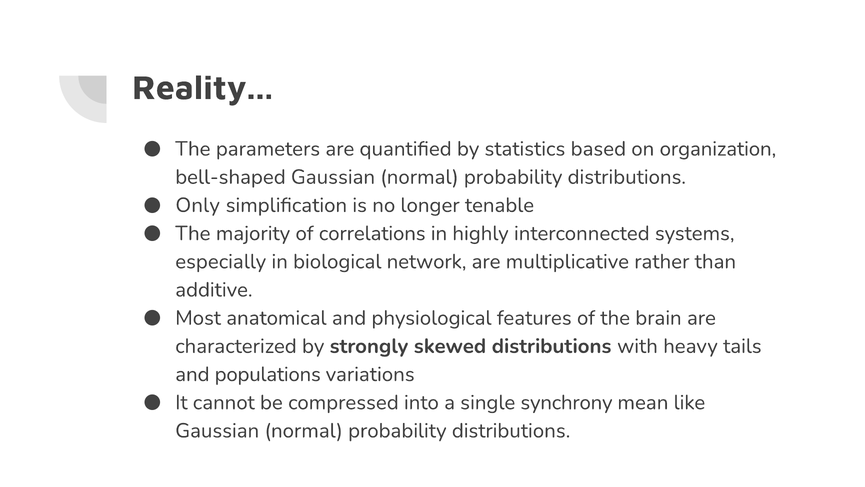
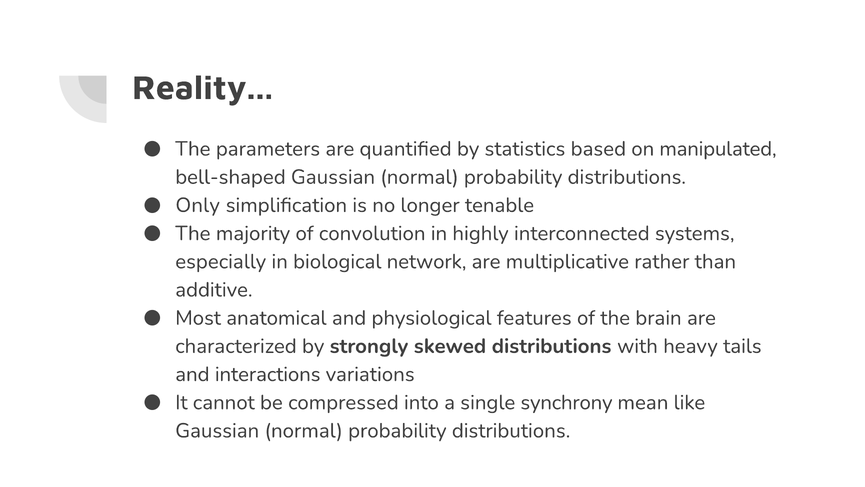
organization: organization -> manipulated (718, 149)
correlations: correlations -> convolution (372, 233)
populations: populations -> interactions (268, 374)
